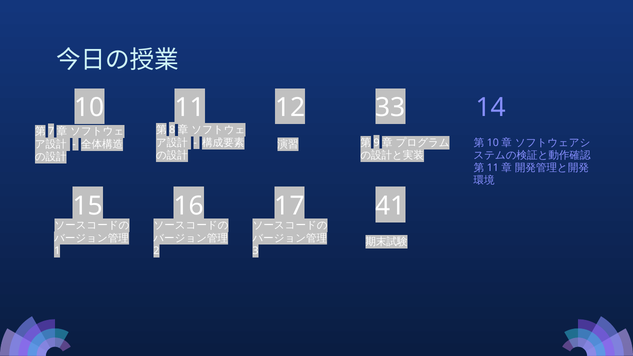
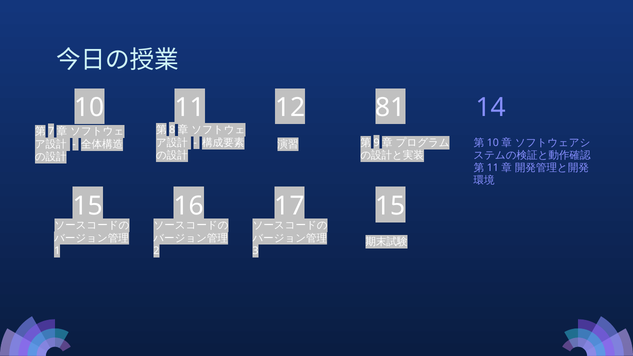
33: 33 -> 81 (390, 108)
41: 41 -> 15 (390, 206)
